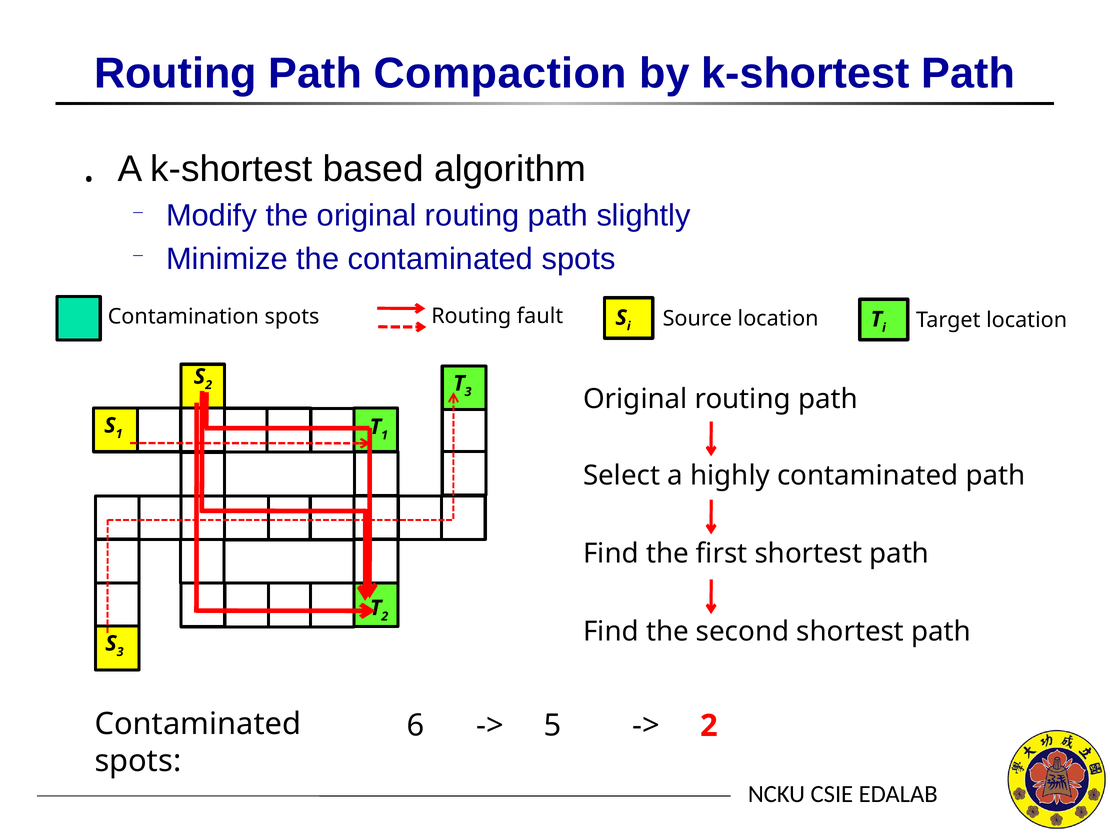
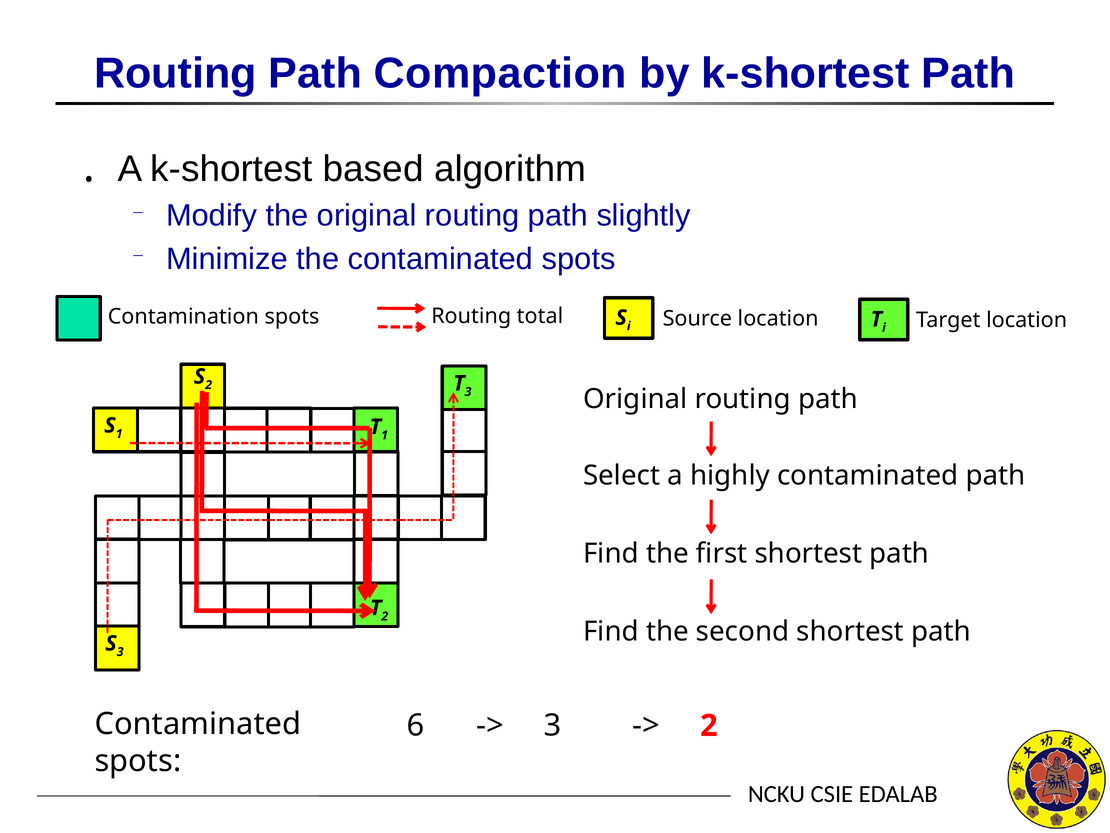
fault: fault -> total (540, 316)
5: 5 -> 3 (553, 725)
